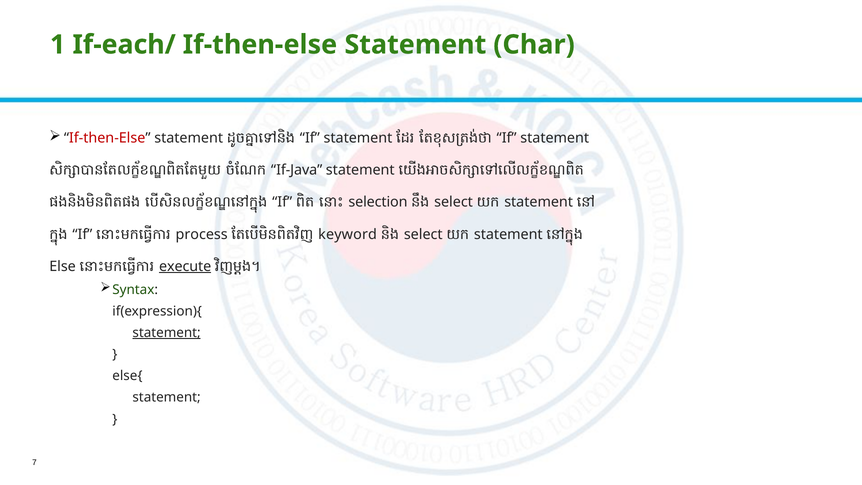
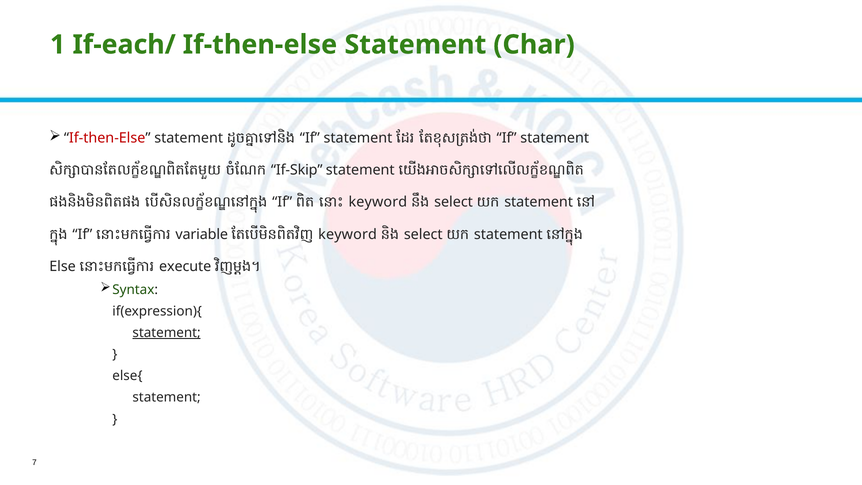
If-Java: If-Java -> If-Skip (299, 170)
selection: selection -> keyword (378, 202)
process: process -> variable (202, 234)
execute underline: present -> none (185, 266)
